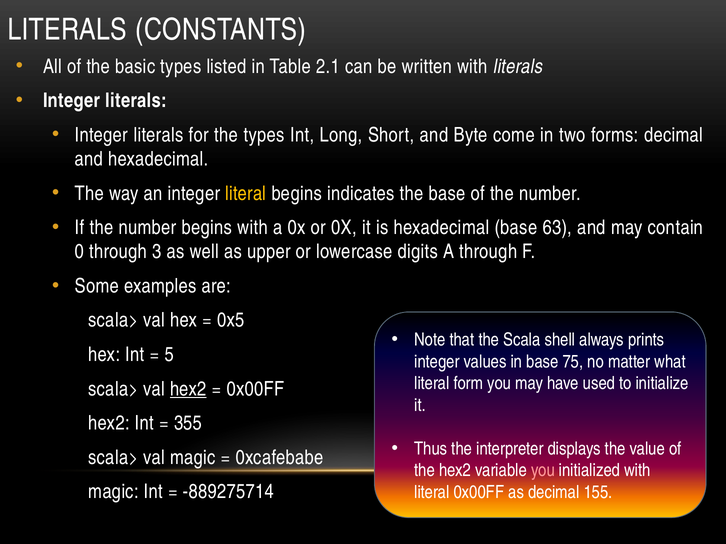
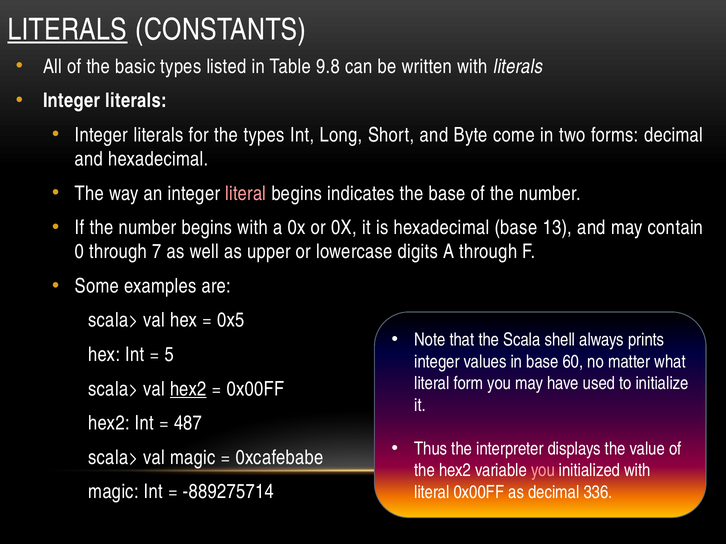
LITERALS underline: none -> present (67, 30)
2.1: 2.1 -> 9.8 (328, 66)
literal colour: yellow -> pink (246, 194)
63: 63 -> 13 (557, 228)
3: 3 -> 7 (157, 252)
75: 75 -> 60 (573, 362)
355: 355 -> 487 (188, 424)
155: 155 -> 336 (598, 493)
